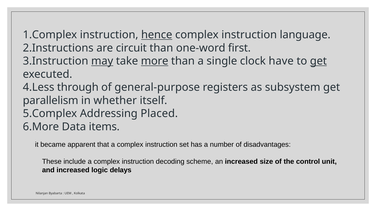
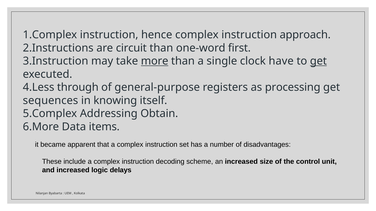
hence underline: present -> none (157, 35)
language: language -> approach (305, 35)
may underline: present -> none (102, 61)
subsystem: subsystem -> processing (293, 88)
parallelism: parallelism -> sequences (50, 101)
whether: whether -> knowing (115, 101)
Placed: Placed -> Obtain (159, 114)
